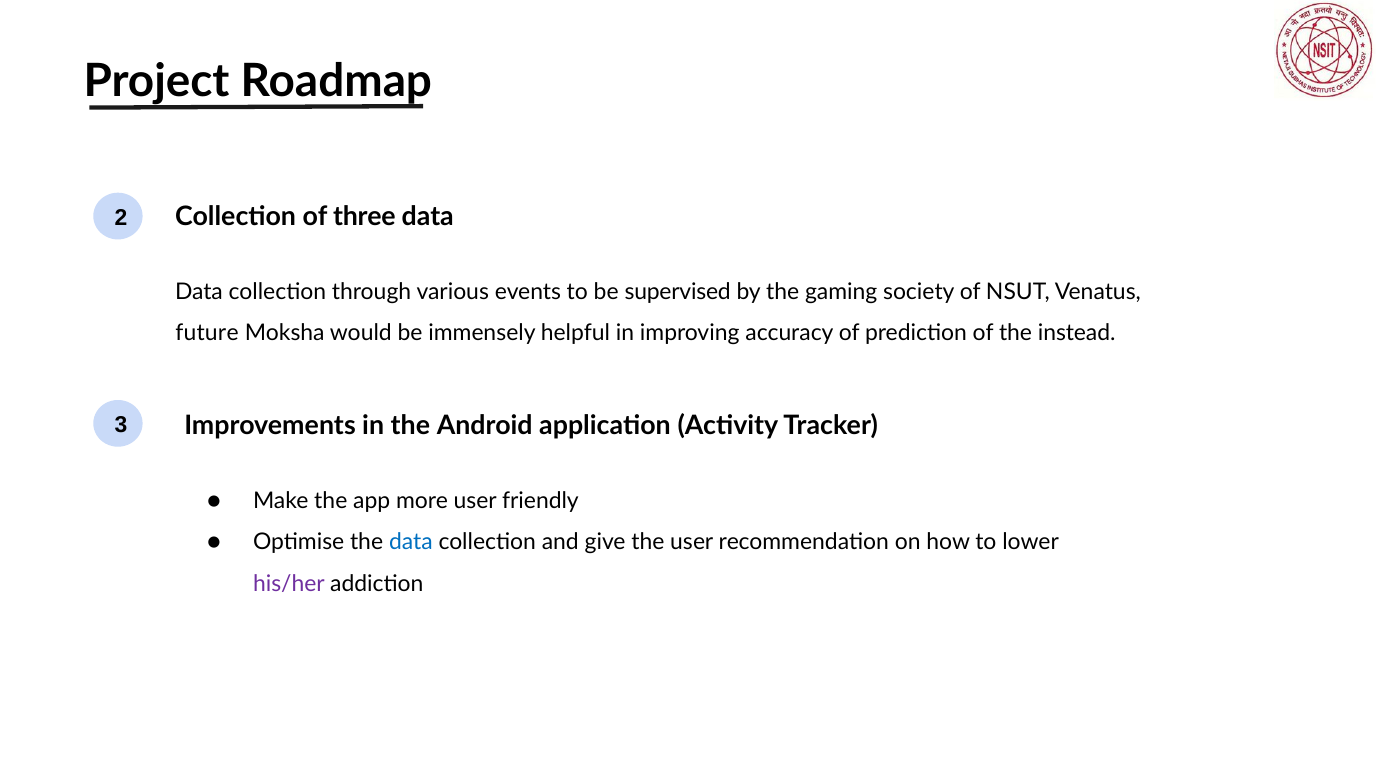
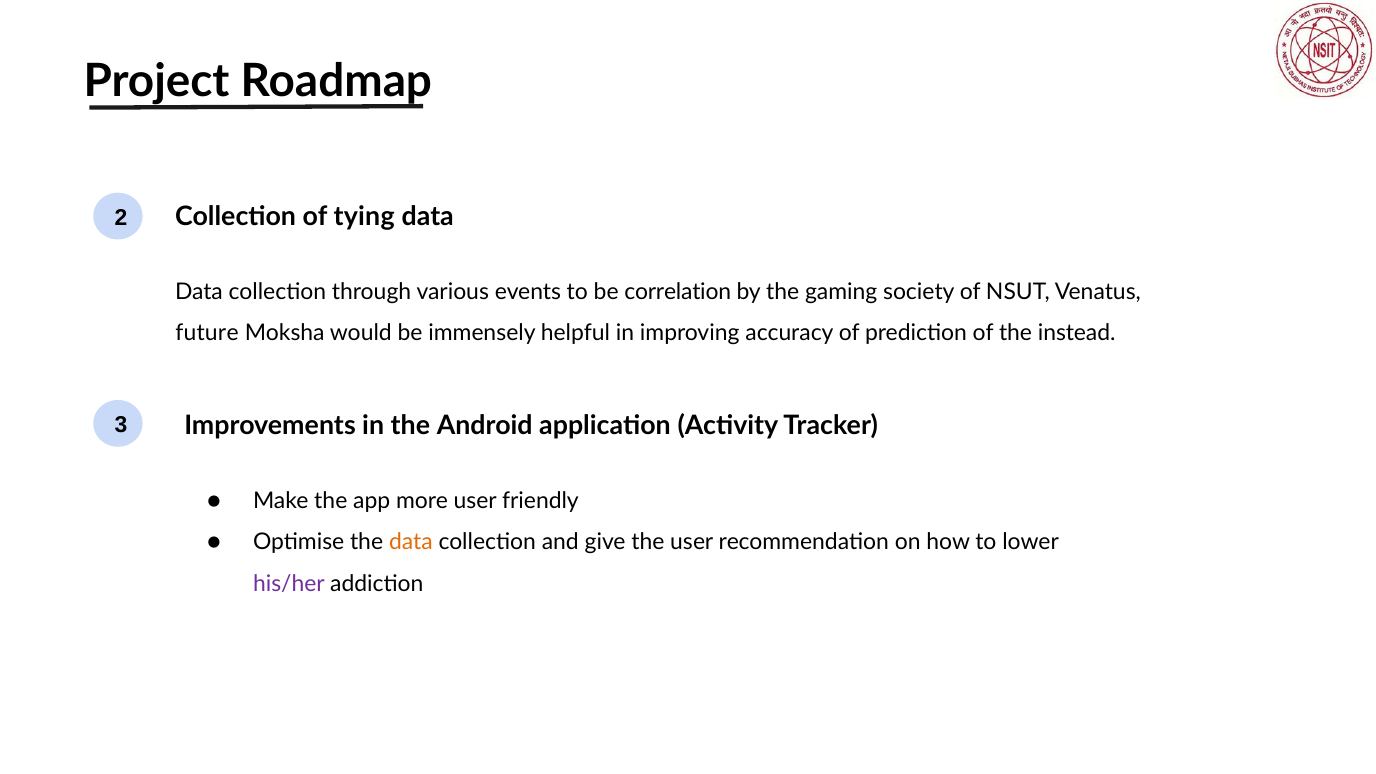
three: three -> tying (364, 217)
supervised: supervised -> correlation (678, 292)
data colour: blue -> orange (411, 542)
